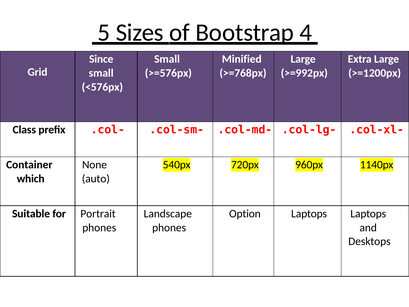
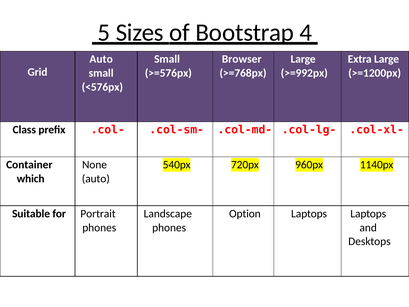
Since: Since -> Auto (101, 59)
Minified: Minified -> Browser (242, 59)
